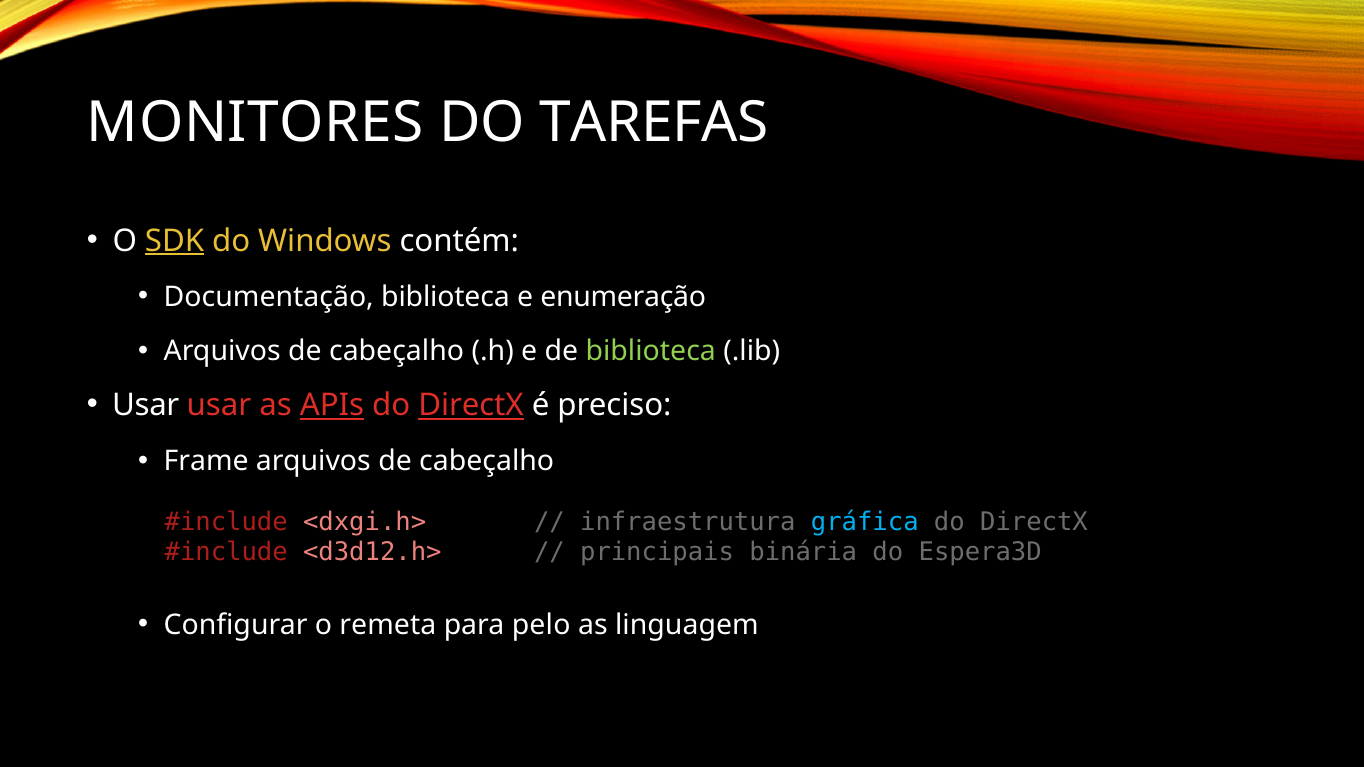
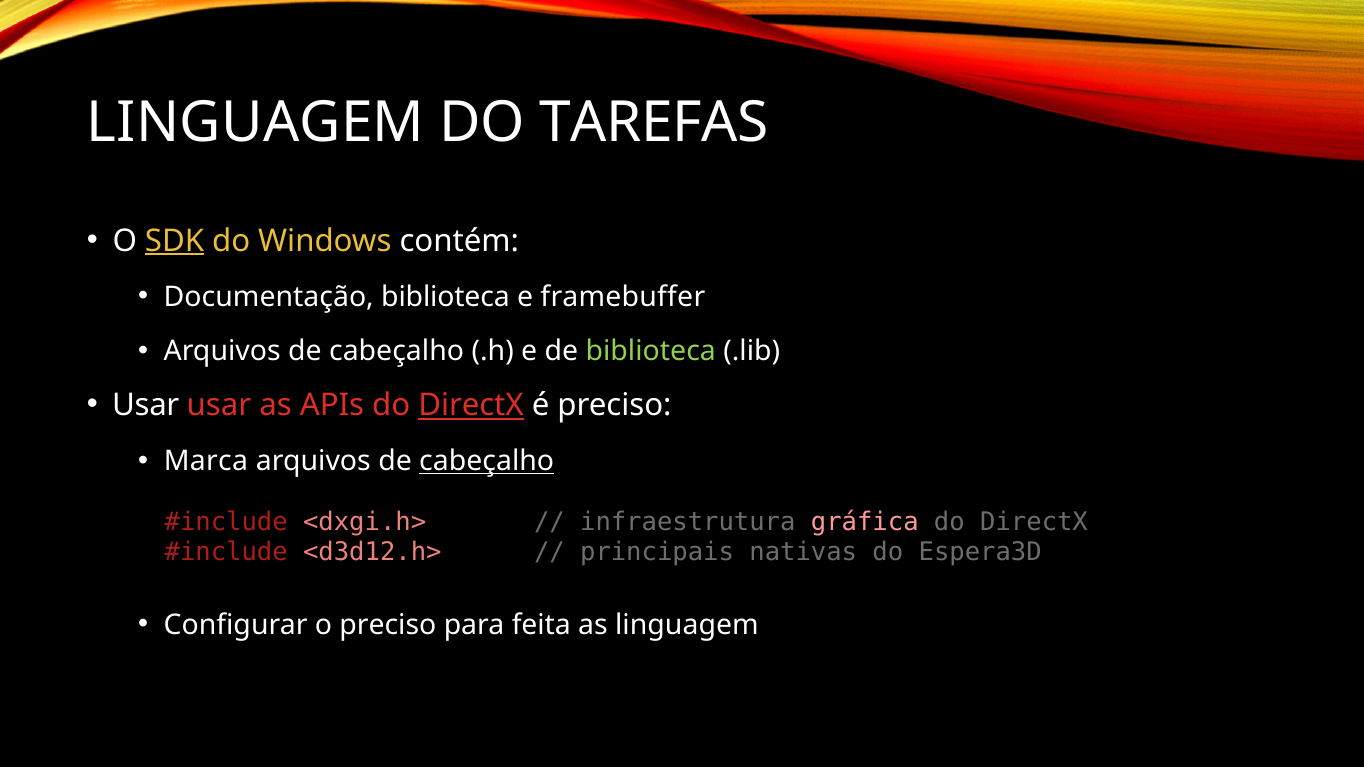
MONITORES: MONITORES -> LINGUAGEM (256, 123)
enumeração: enumeração -> framebuffer (623, 297)
APIs underline: present -> none (332, 405)
Frame: Frame -> Marca (206, 462)
cabeçalho underline: none -> present (487, 462)
gráfica colour: light blue -> pink (865, 522)
binária: binária -> nativas (803, 553)
o remeta: remeta -> preciso (388, 625)
pelo: pelo -> feita (541, 625)
